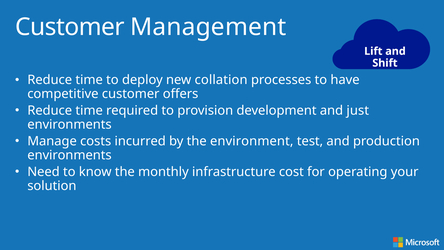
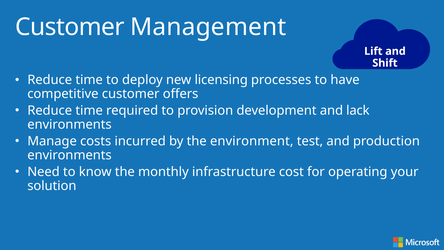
collation: collation -> licensing (221, 80)
just: just -> lack (358, 111)
